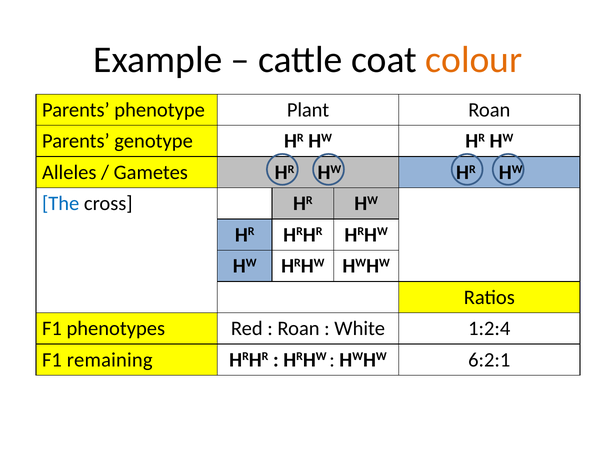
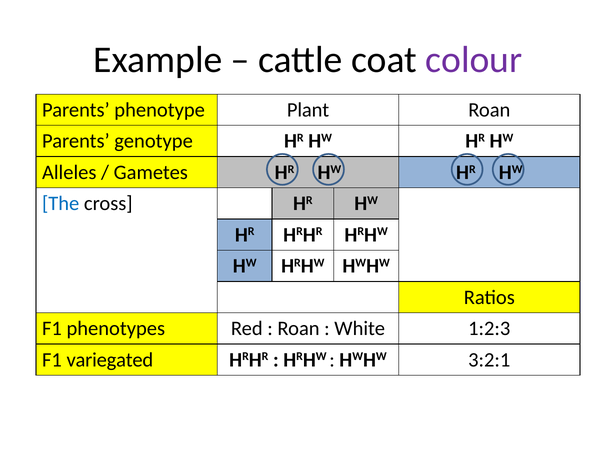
colour colour: orange -> purple (474, 60)
1:2:4: 1:2:4 -> 1:2:3 (489, 329)
remaining: remaining -> variegated (110, 360)
6:2:1: 6:2:1 -> 3:2:1 (489, 360)
